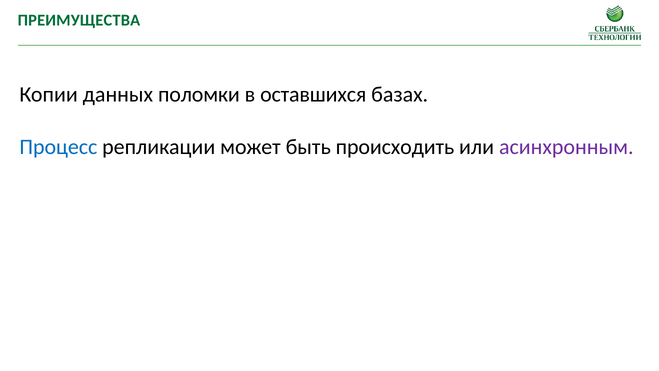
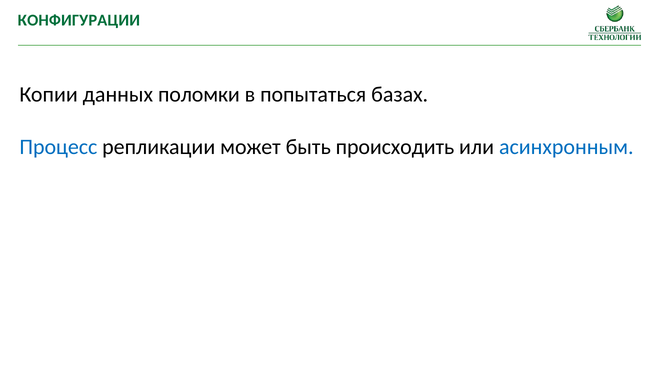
ПРЕИМУЩЕСТВА: ПРЕИМУЩЕСТВА -> КОНФИГУРАЦИИ (79, 20)
оставшихся: оставшихся -> попытаться (313, 94)
асинхронным colour: purple -> blue (566, 147)
